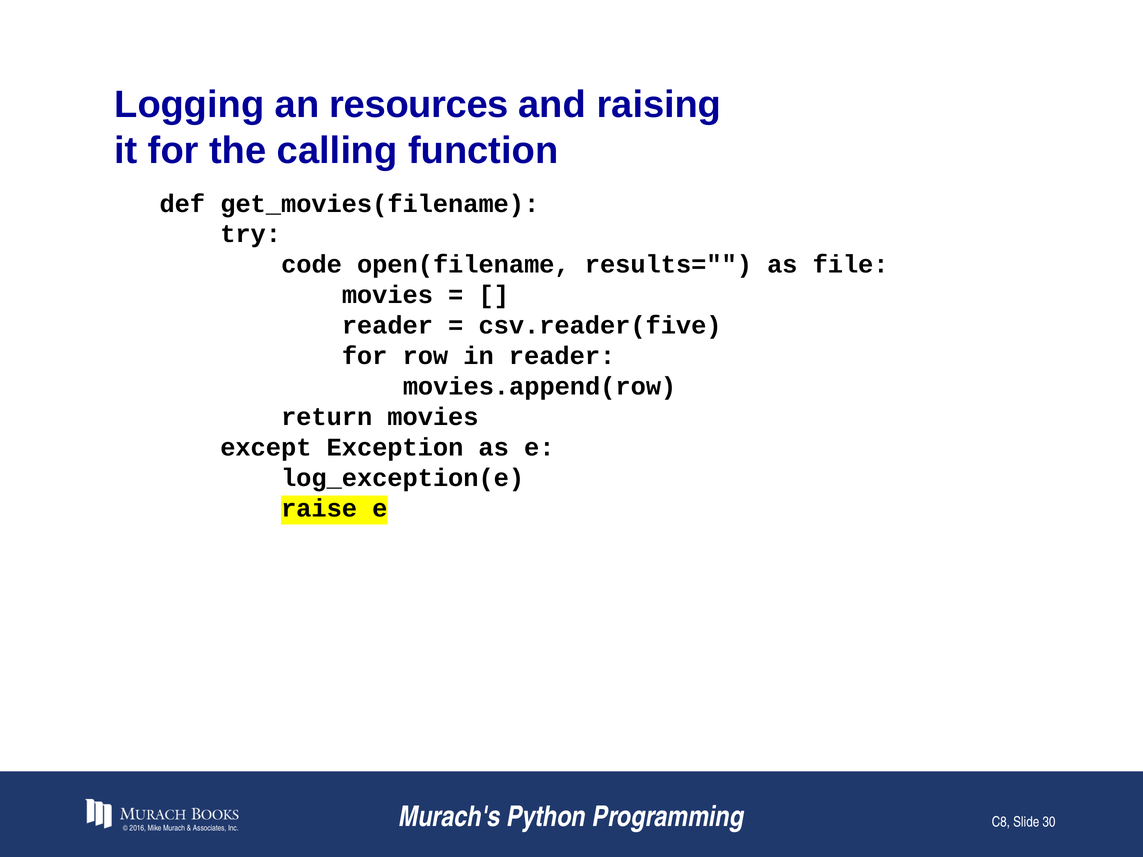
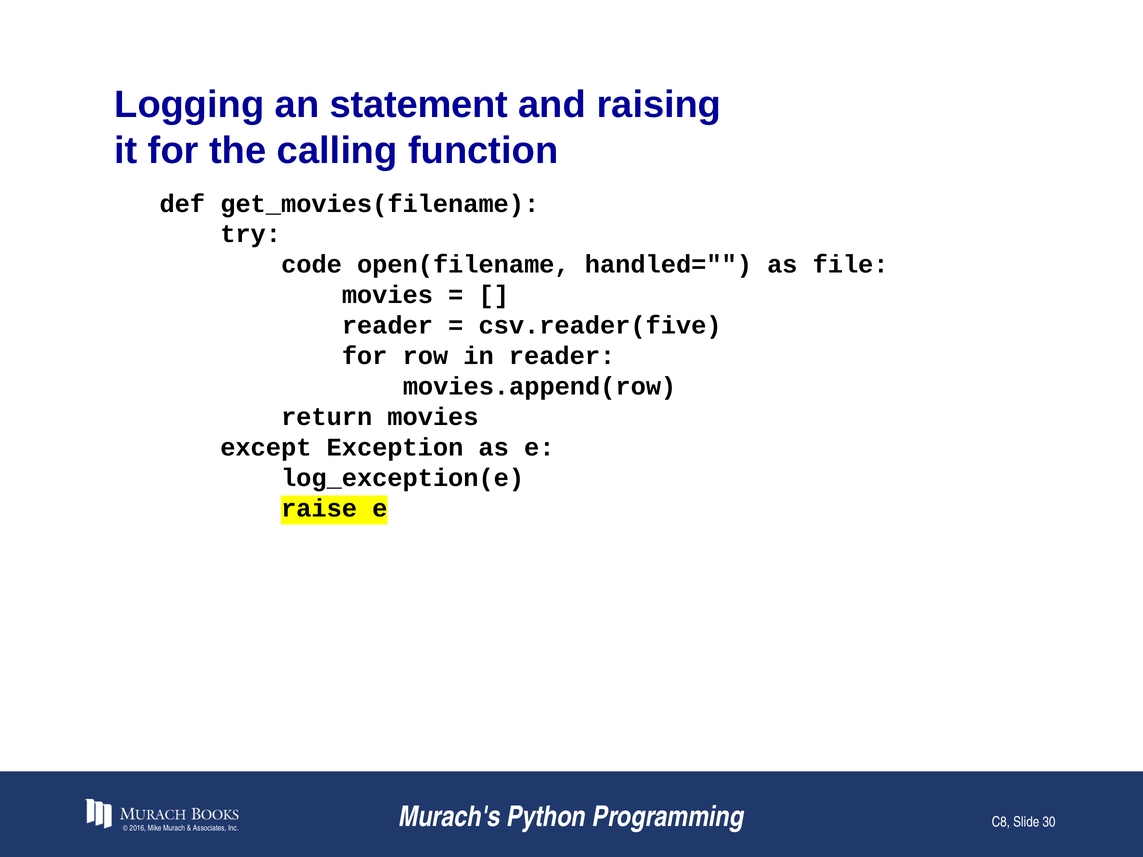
resources: resources -> statement (419, 105)
results=: results= -> handled= (668, 265)
